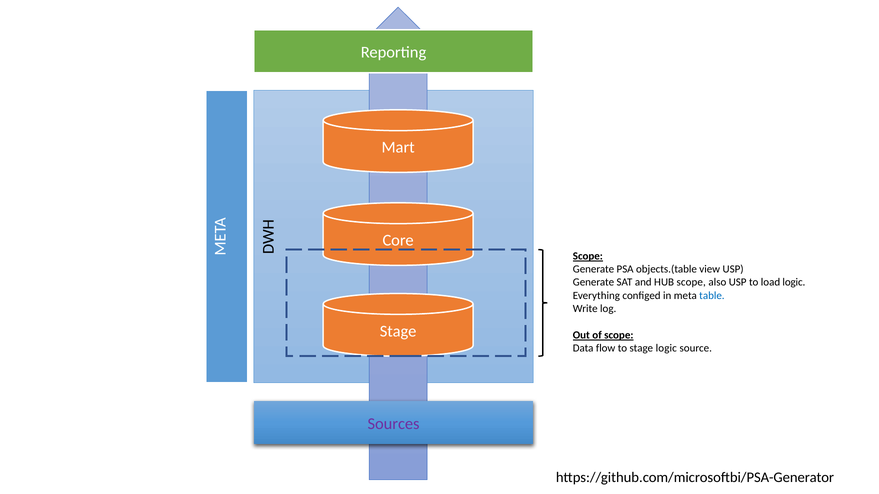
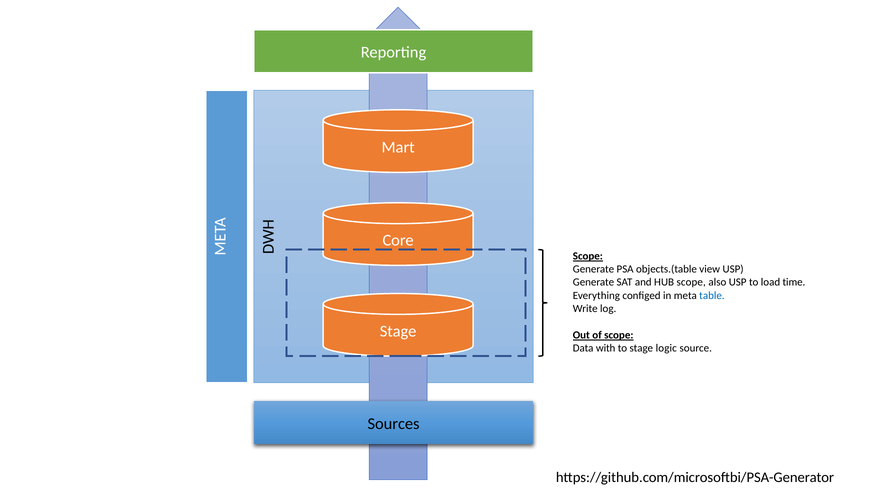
load logic: logic -> time (794, 283)
flow: flow -> with (606, 349)
Sources colour: purple -> black (394, 424)
